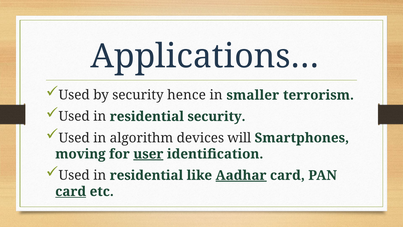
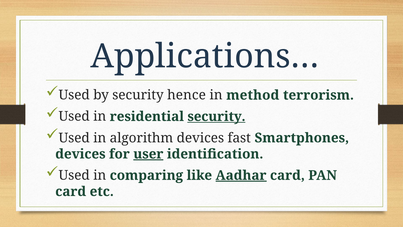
smaller: smaller -> method (253, 95)
security underline: none -> present (216, 116)
will: will -> fast (239, 138)
moving: moving -> devices (80, 154)
residential: residential -> comparing (146, 175)
card underline: present -> none (71, 191)
